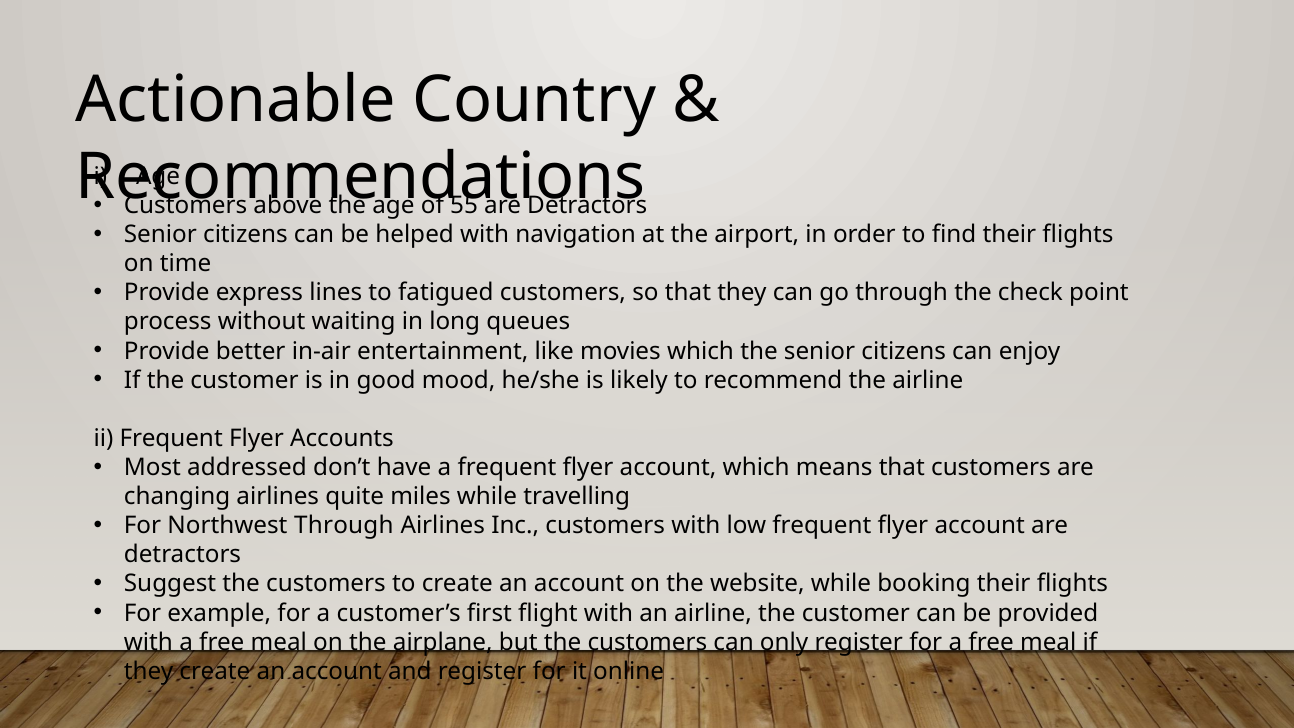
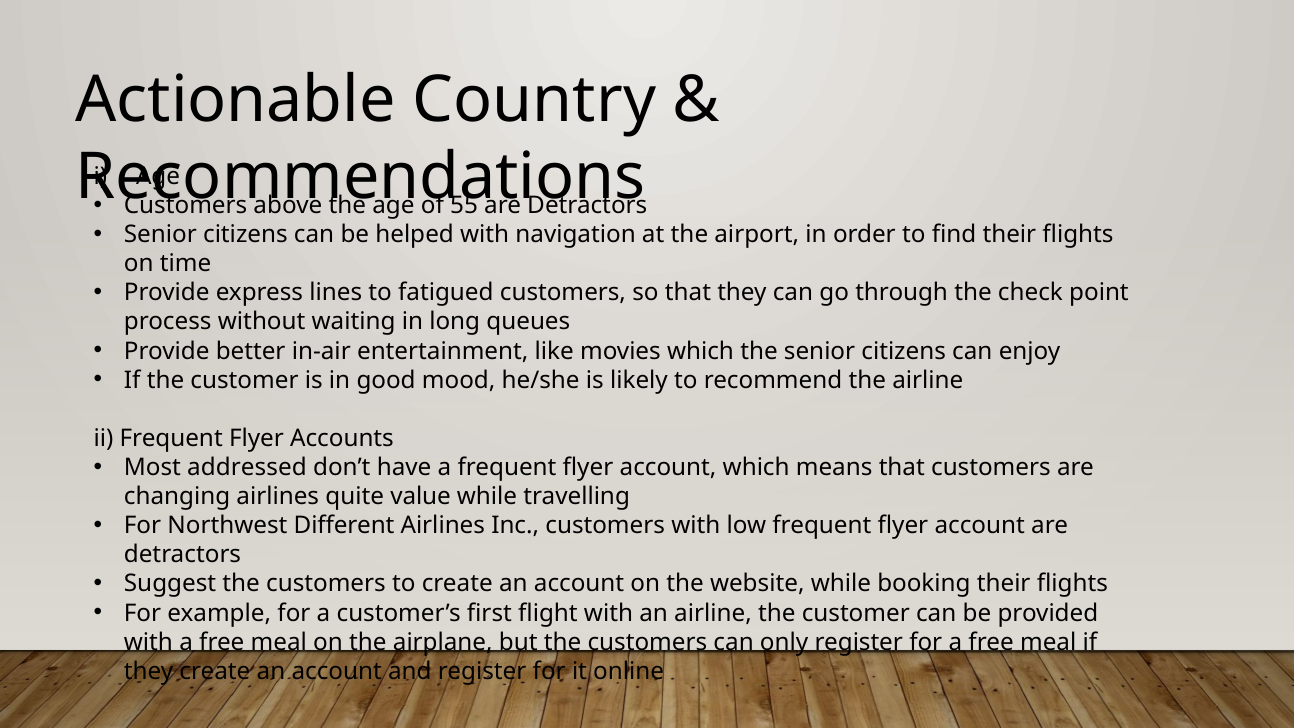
miles: miles -> value (421, 497)
Northwest Through: Through -> Different (344, 526)
